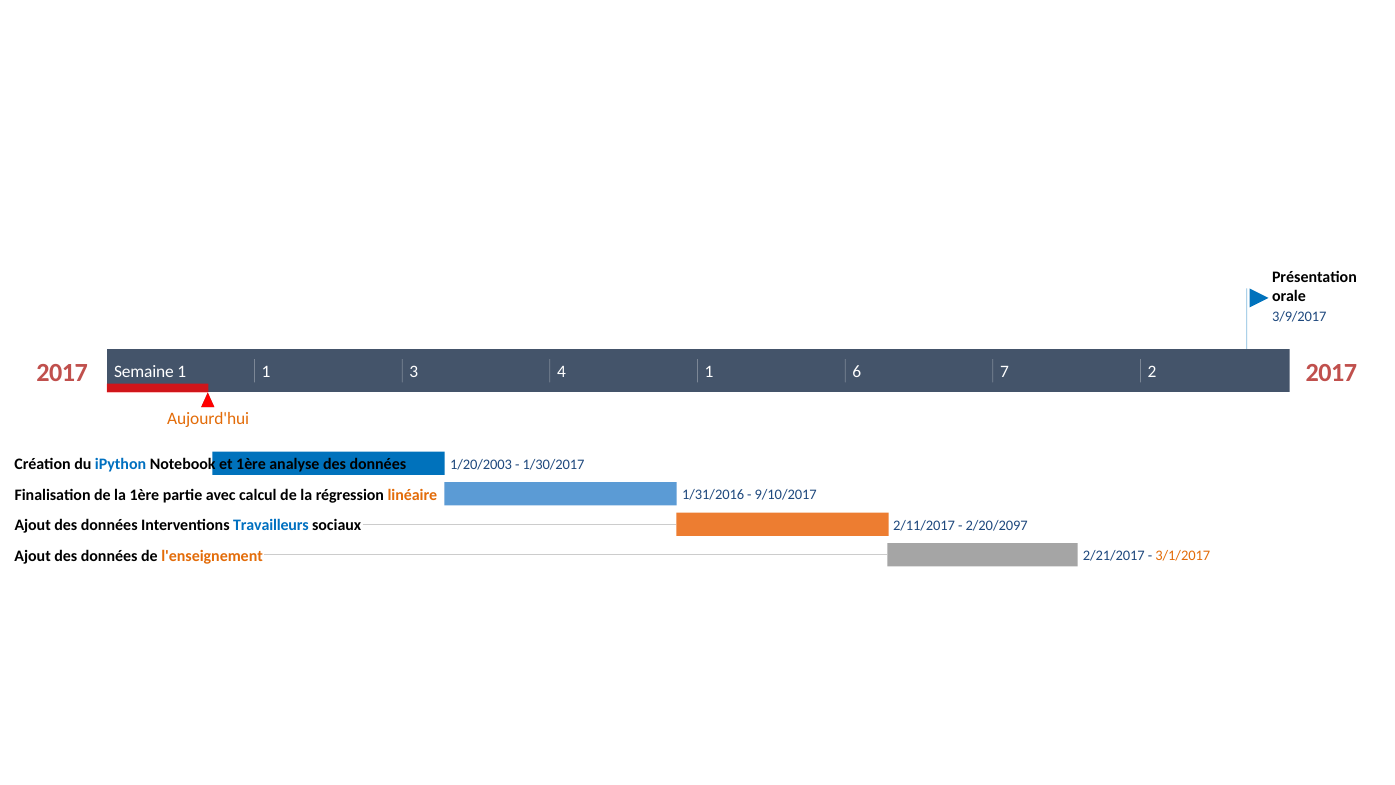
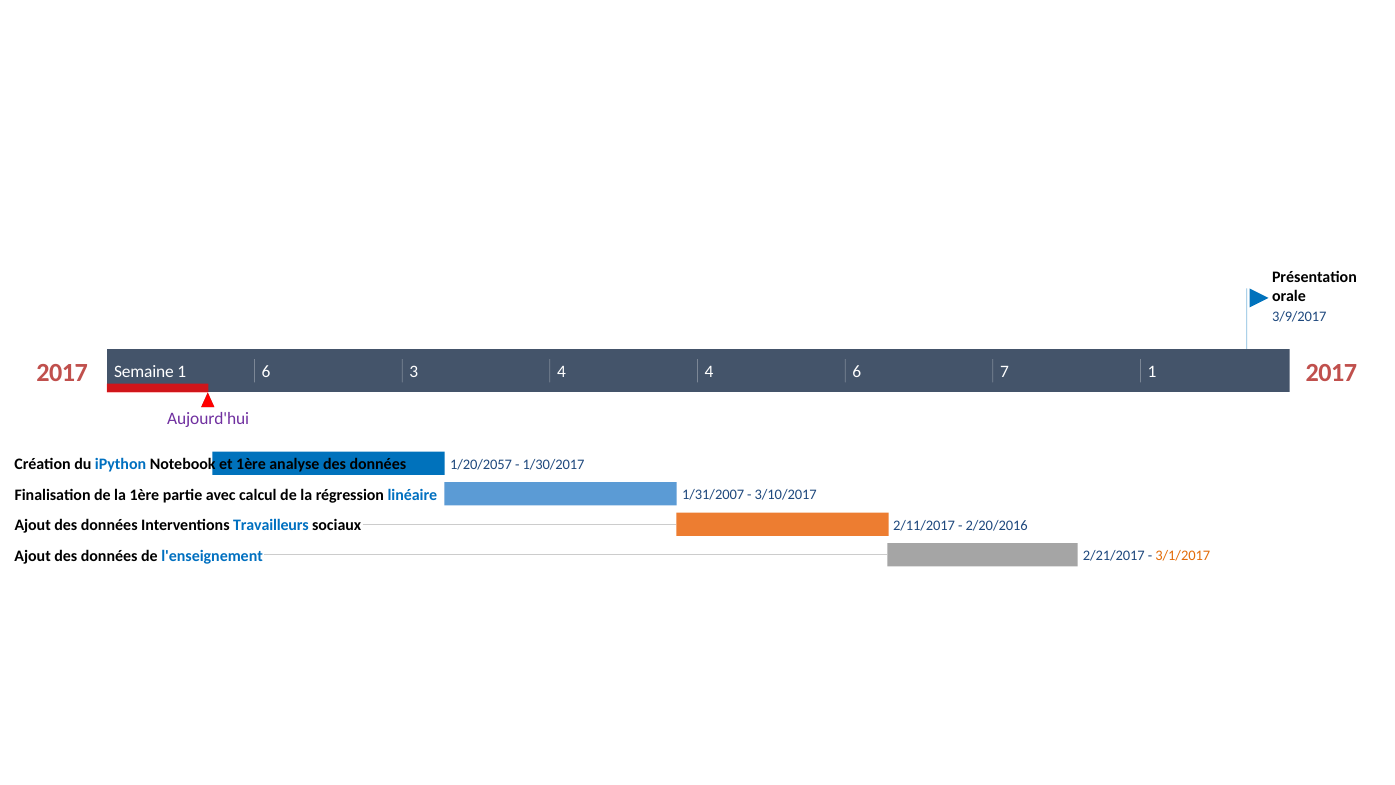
1 1: 1 -> 6 (266, 372)
4 1: 1 -> 4 (709, 372)
7 2: 2 -> 1 (1152, 372)
Aujourd'hui colour: orange -> purple (208, 419)
1/20/2003: 1/20/2003 -> 1/20/2057 (481, 464)
linéaire colour: orange -> blue (412, 495)
1/31/2016: 1/31/2016 -> 1/31/2007 (713, 495)
9/10/2017: 9/10/2017 -> 3/10/2017 (786, 495)
2/20/2097: 2/20/2097 -> 2/20/2016 (997, 525)
l'enseignement colour: orange -> blue (212, 556)
